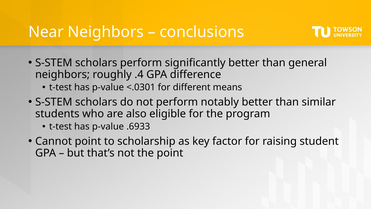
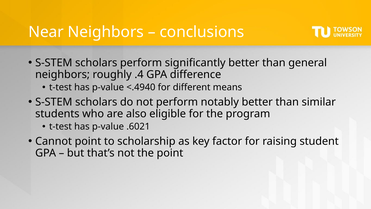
<.0301: <.0301 -> <.4940 (141, 87)
.6933: .6933 -> .6021 (138, 126)
